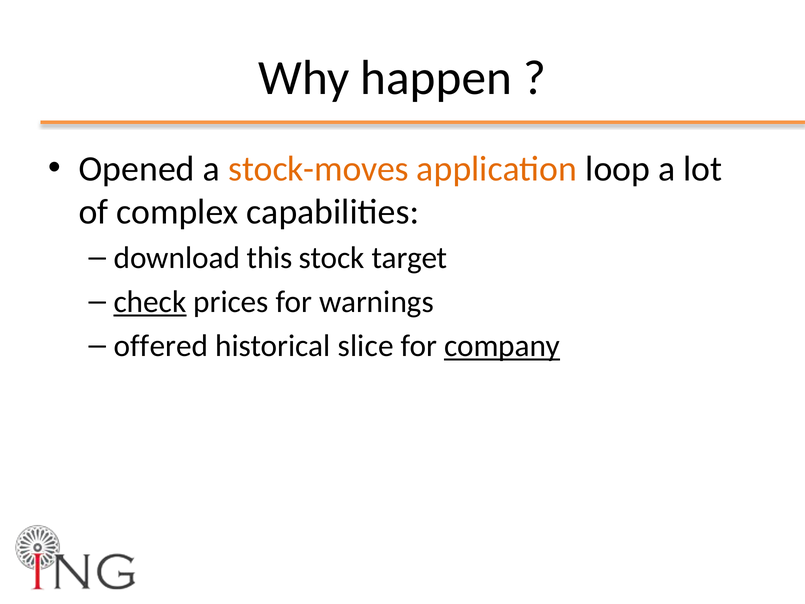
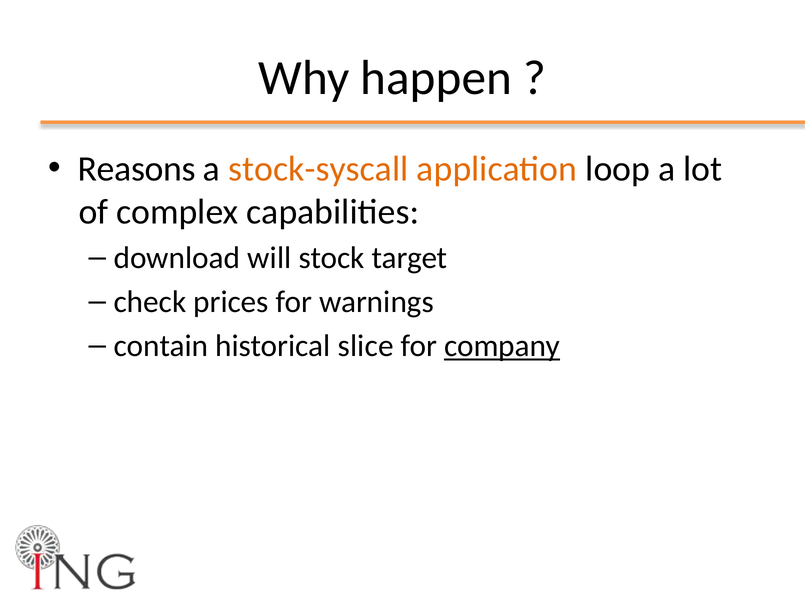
Opened: Opened -> Reasons (137, 169)
stock-moves: stock-moves -> stock-syscall (318, 169)
this: this -> will (269, 258)
check underline: present -> none (150, 302)
offered: offered -> contain (161, 346)
